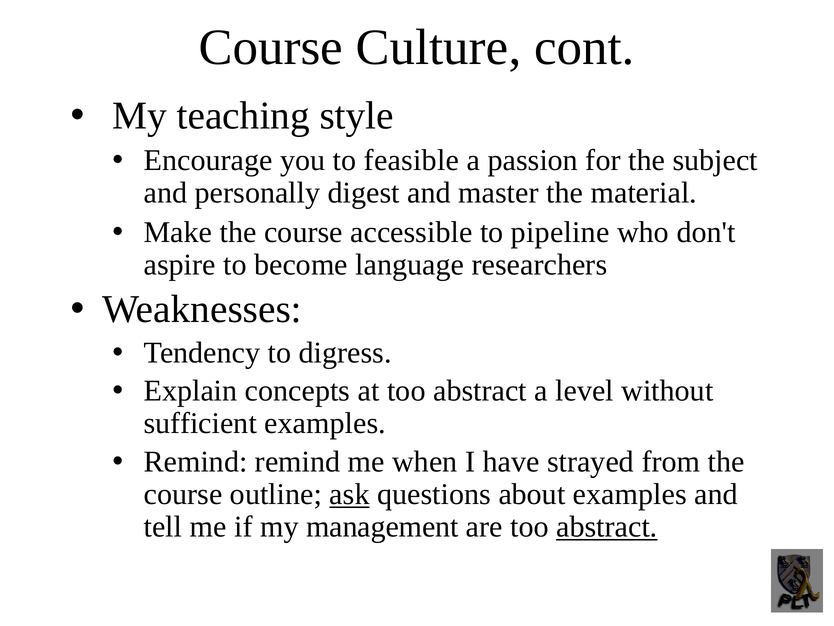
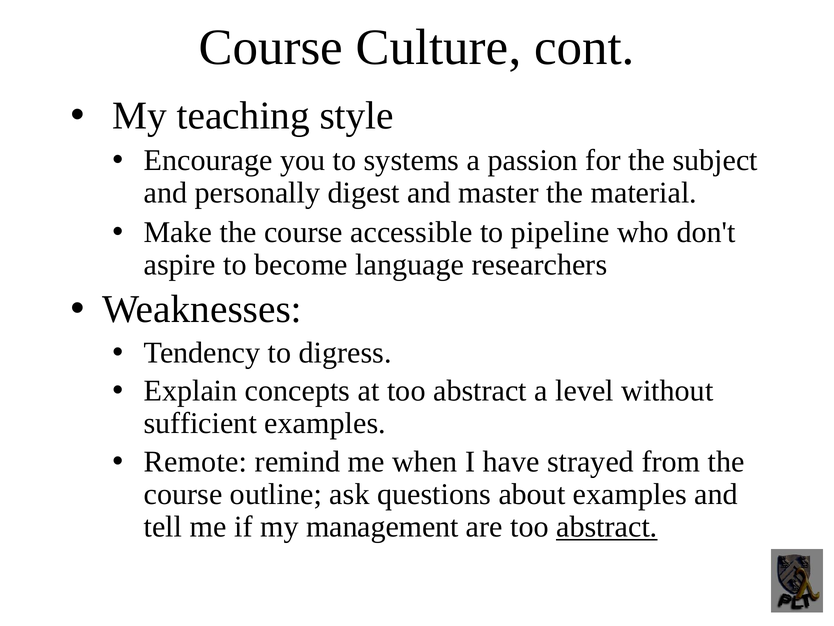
feasible: feasible -> systems (411, 160)
Remind: Remind -> Remote (195, 461)
ask underline: present -> none (350, 494)
